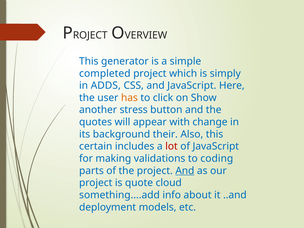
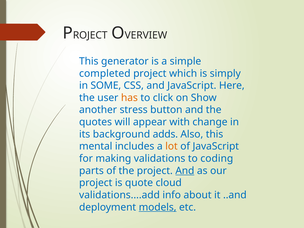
ADDS: ADDS -> SOME (106, 86)
their: their -> adds (165, 134)
certain: certain -> mental (96, 146)
lot colour: red -> orange (171, 146)
something....add: something....add -> validations....add (119, 195)
models underline: none -> present (158, 207)
